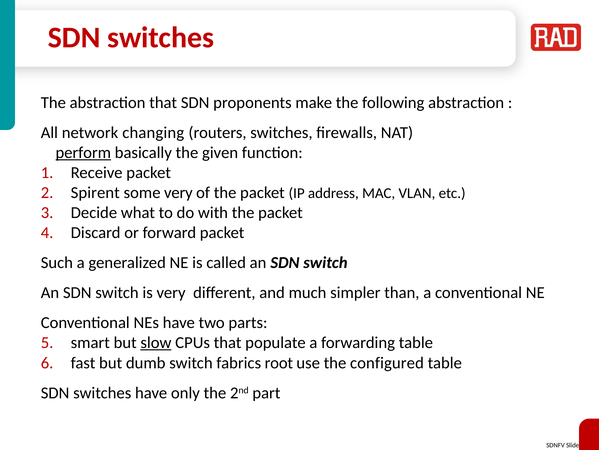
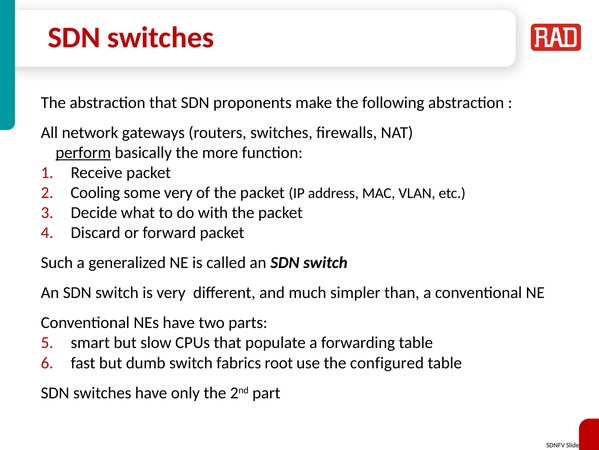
changing: changing -> gateways (153, 133)
given: given -> more (220, 153)
Spirent: Spirent -> Cooling (95, 192)
slow underline: present -> none (156, 342)
